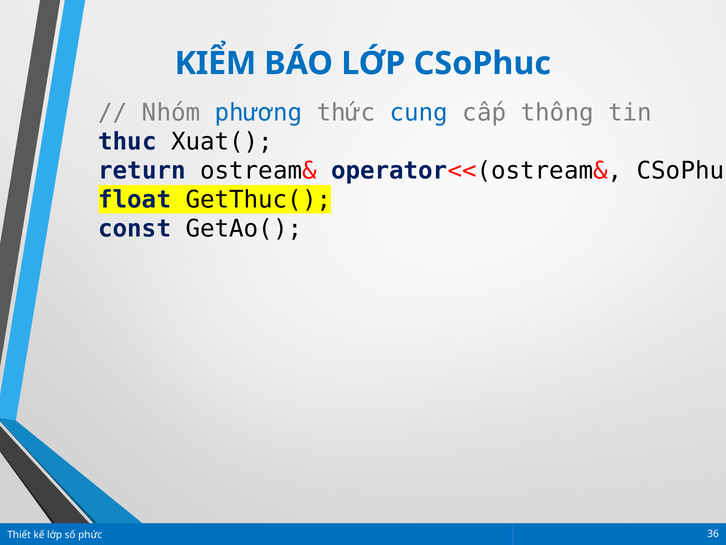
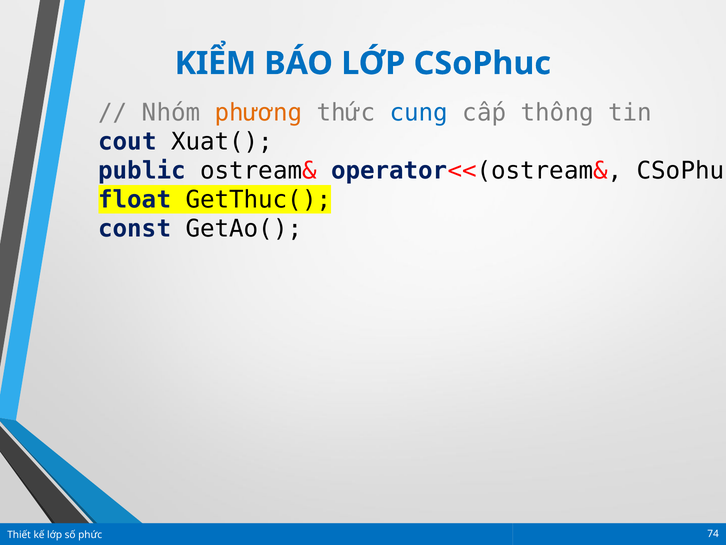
phương colour: blue -> orange (259, 112)
thuc: thuc -> cout (127, 141)
return: return -> public (142, 170)
36: 36 -> 74 (713, 534)
